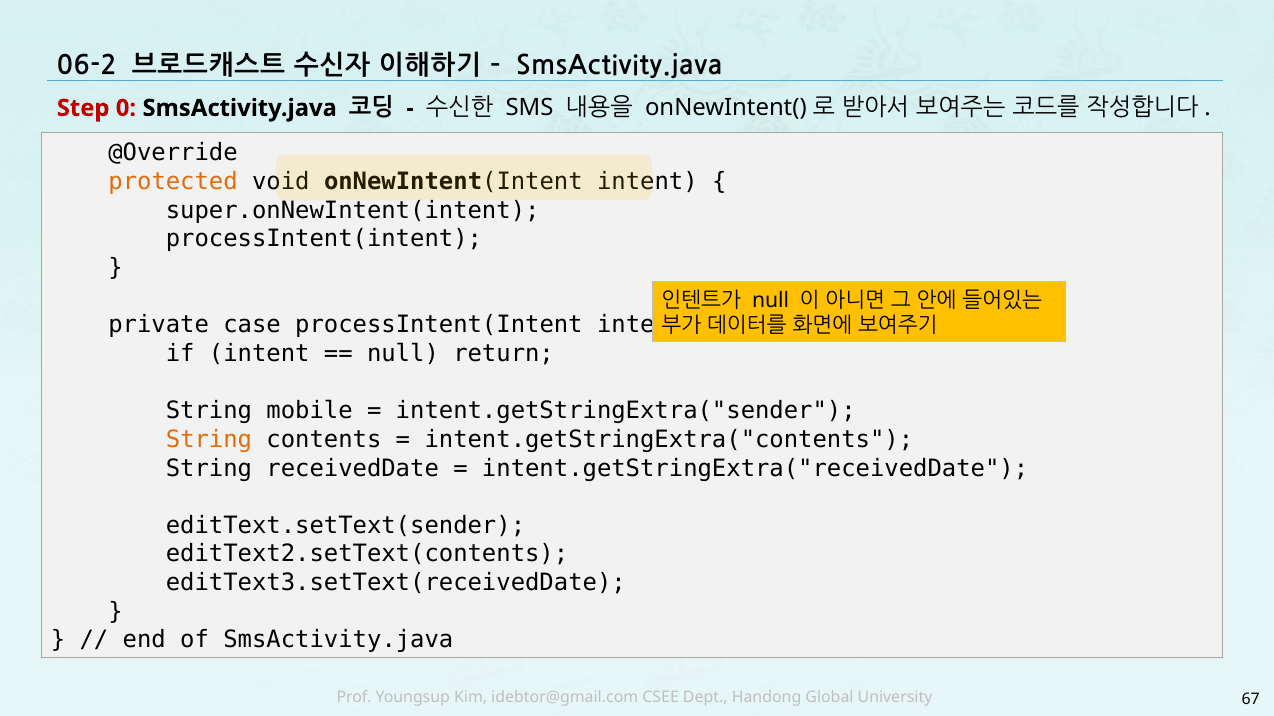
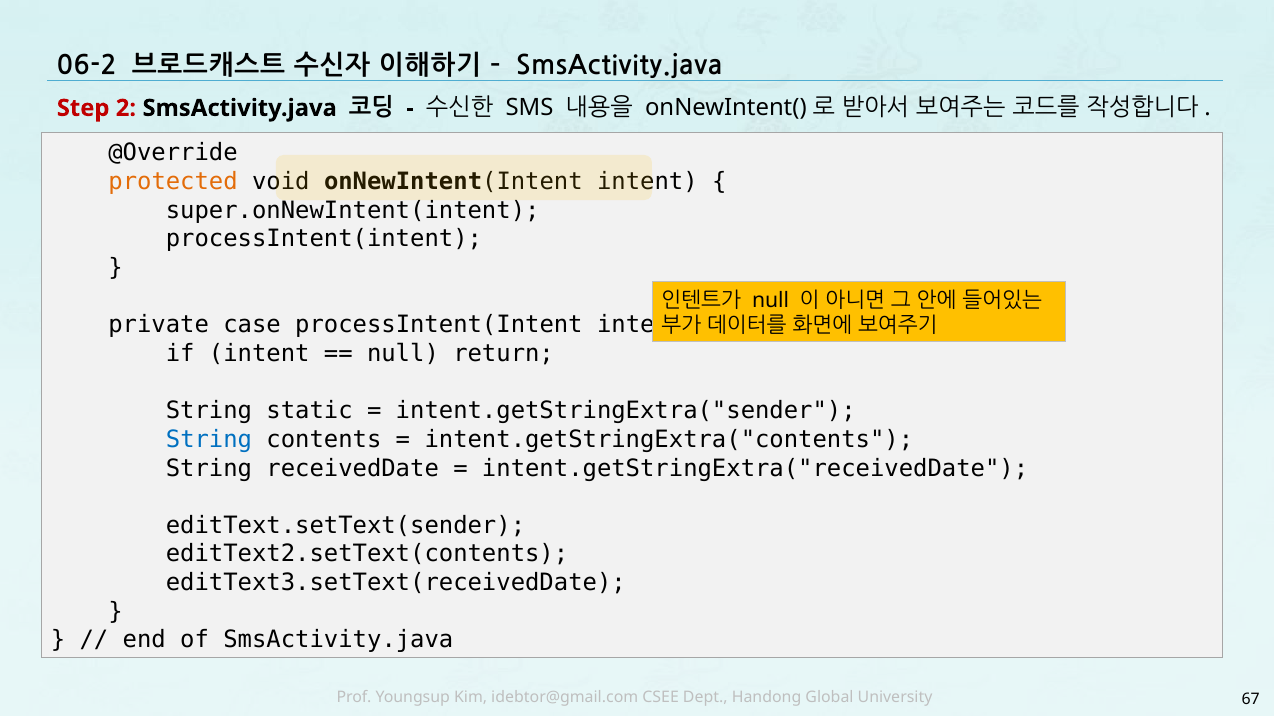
0: 0 -> 2 (126, 108)
mobile: mobile -> static (310, 411)
String colour: orange -> blue (209, 440)
